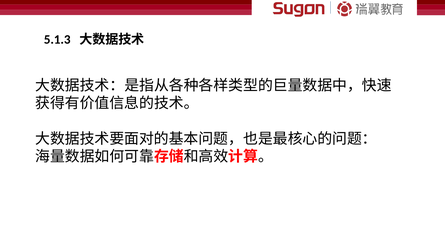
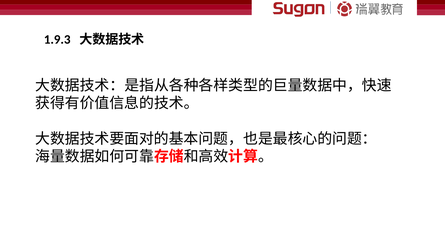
5.1.3: 5.1.3 -> 1.9.3 (57, 40)
